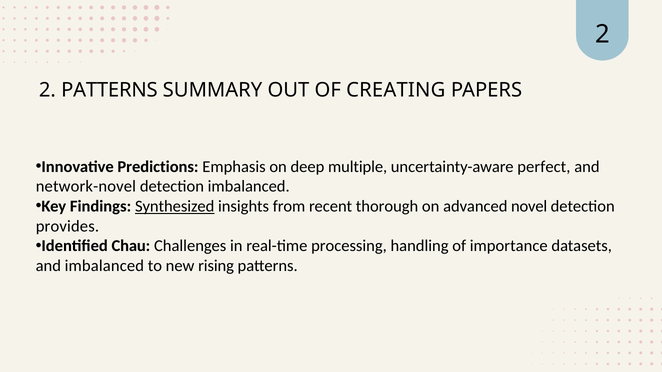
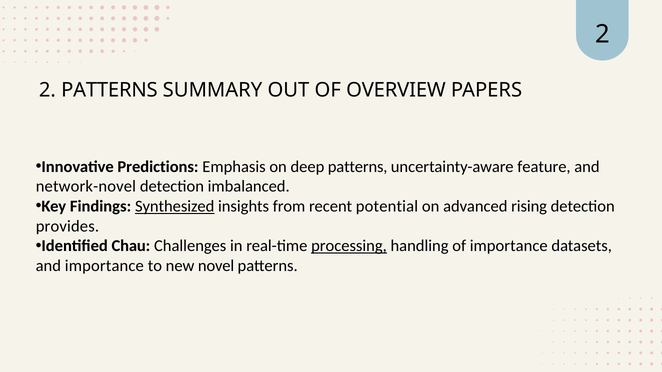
CREATING: CREATING -> OVERVIEW (396, 90)
deep multiple: multiple -> patterns (358, 167)
perfect: perfect -> feature (544, 167)
thorough: thorough -> potential (387, 206)
novel: novel -> rising (529, 206)
processing underline: none -> present (349, 246)
and imbalanced: imbalanced -> importance (104, 266)
rising: rising -> novel (216, 266)
